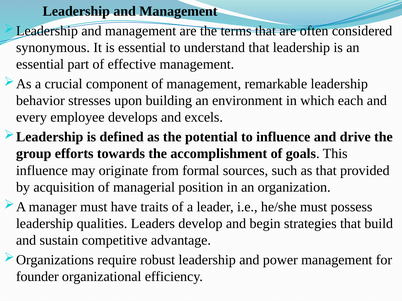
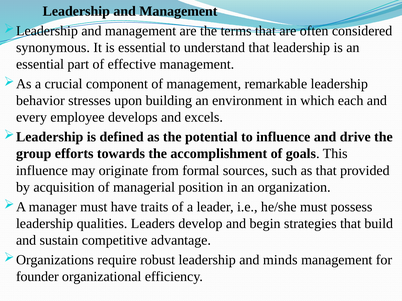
power: power -> minds (280, 260)
